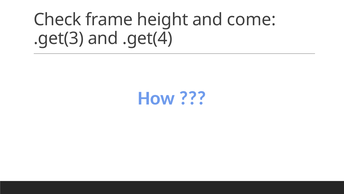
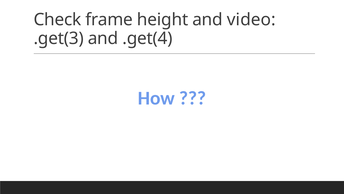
come: come -> video (251, 20)
